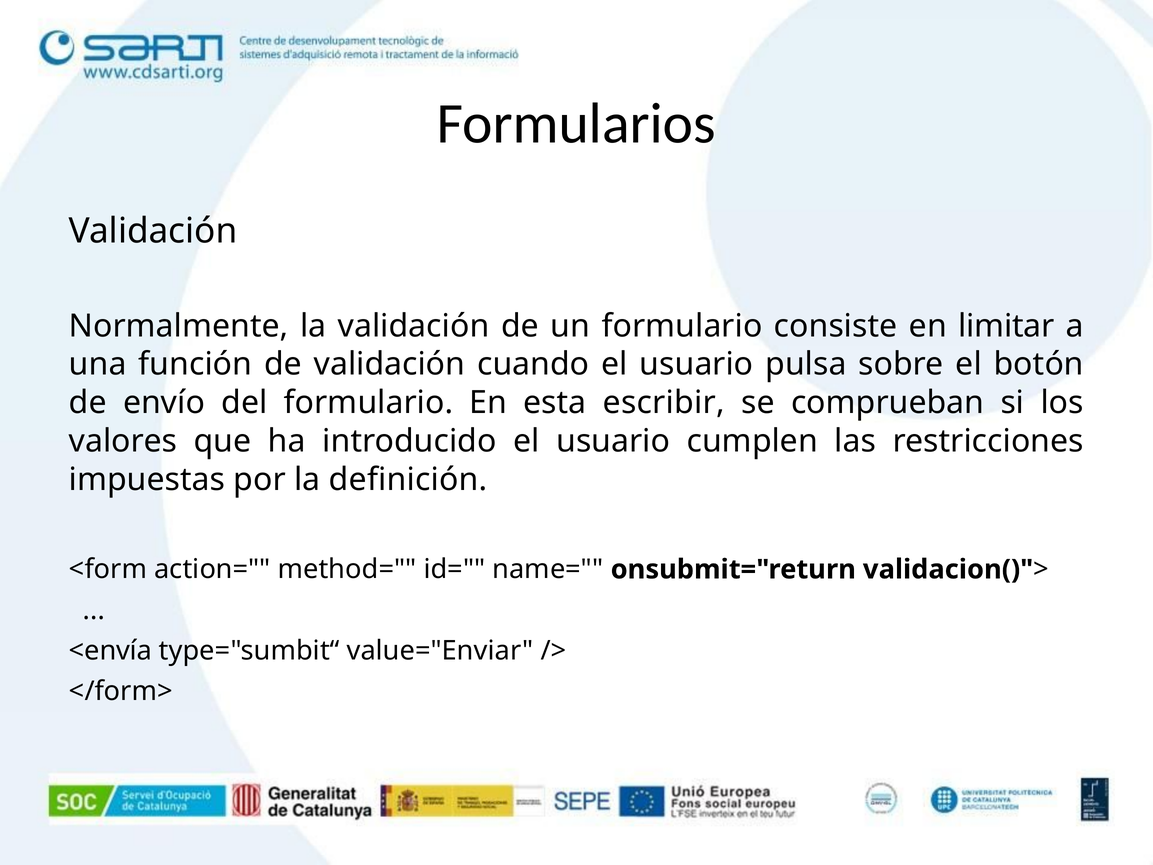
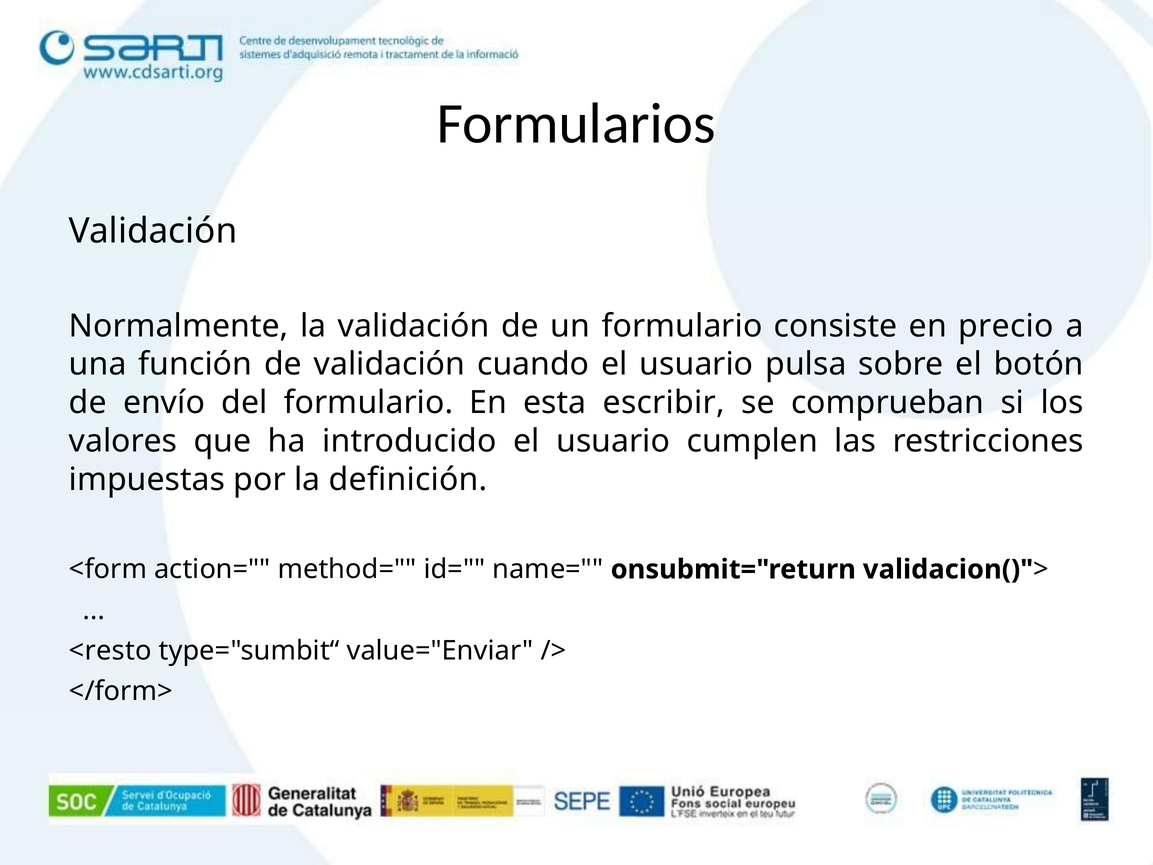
limitar: limitar -> precio (1006, 326)
<envía: <envía -> <resto (110, 651)
